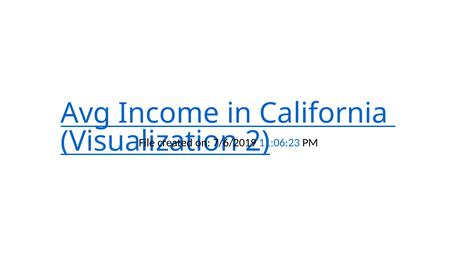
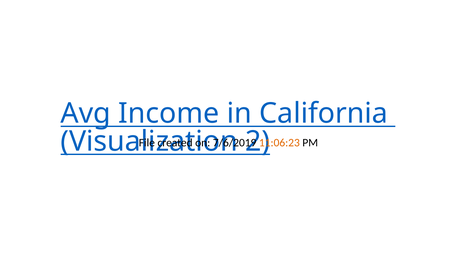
11:06:23 colour: blue -> orange (279, 143)
